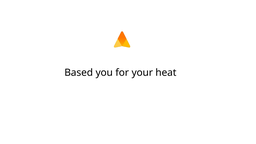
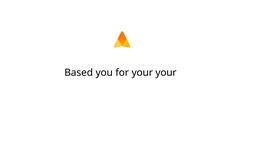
your heat: heat -> your (166, 73)
